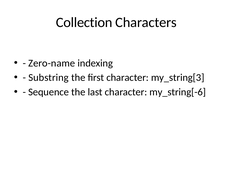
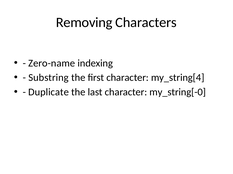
Collection: Collection -> Removing (84, 23)
my_string[3: my_string[3 -> my_string[4 (178, 78)
Sequence: Sequence -> Duplicate (49, 92)
my_string[-6: my_string[-6 -> my_string[-0 (178, 92)
